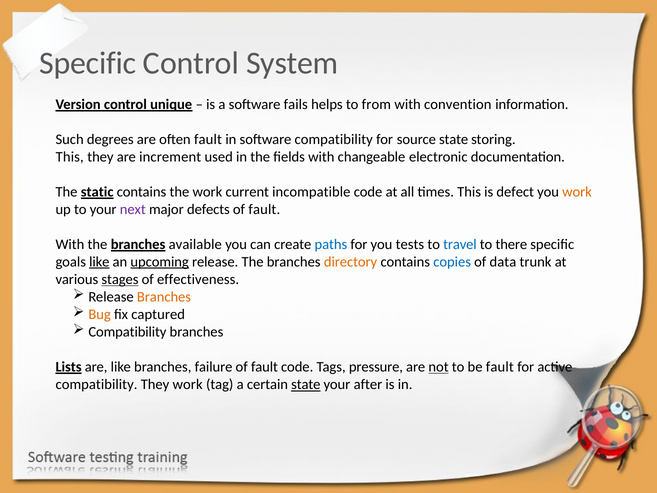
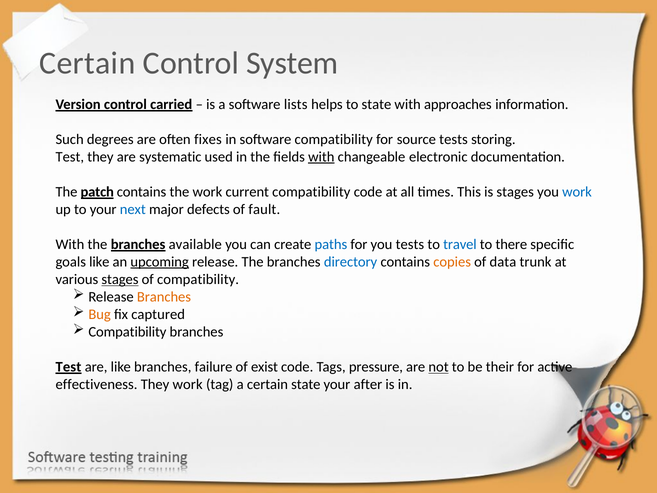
Specific: Specific -> Certain (87, 63)
unique: unique -> carried (171, 104)
fails: fails -> lists (296, 104)
to from: from -> state (376, 104)
convention: convention -> approaches (458, 104)
often fault: fault -> fixes (208, 139)
source state: state -> tests (454, 139)
This: This -> Test (70, 157)
increment: increment -> systematic (170, 157)
with underline: none -> present (321, 157)
static: static -> patch (97, 192)
current incompatible: incompatible -> compatibility (311, 192)
is defect: defect -> stages (515, 192)
work colour: orange -> blue (577, 192)
next colour: purple -> blue (133, 209)
like underline: present -> none (99, 262)
directory colour: orange -> blue (351, 262)
copies colour: blue -> orange (452, 262)
of effectiveness: effectiveness -> compatibility (198, 279)
Lists: Lists -> Test (68, 367)
fault: fault -> exist (264, 367)
be fault: fault -> their (500, 367)
compatibility: compatibility -> effectiveness (97, 384)
state underline: present -> none (306, 384)
